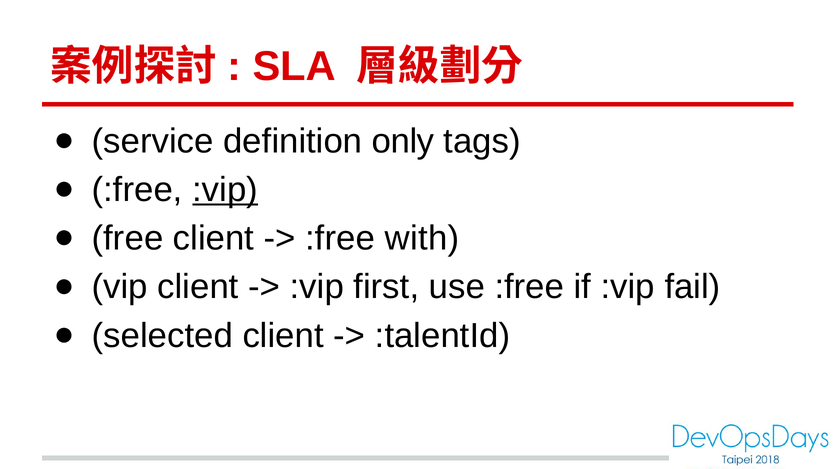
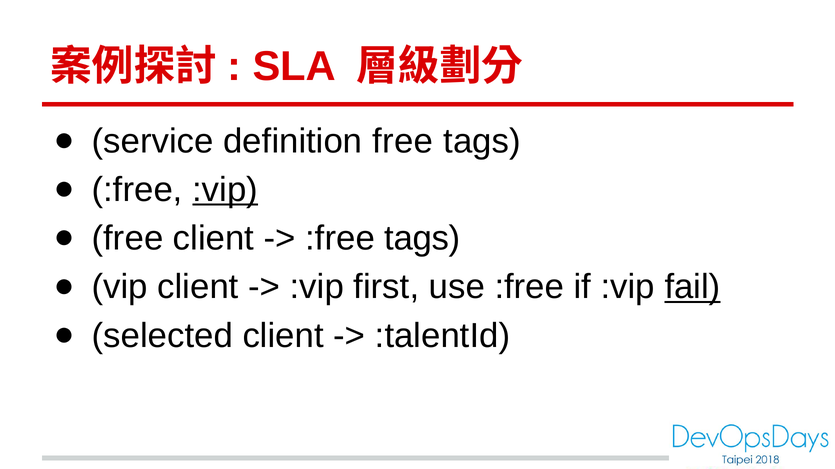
definition only: only -> free (403, 141)
:free with: with -> tags (422, 239)
fail underline: none -> present (692, 287)
